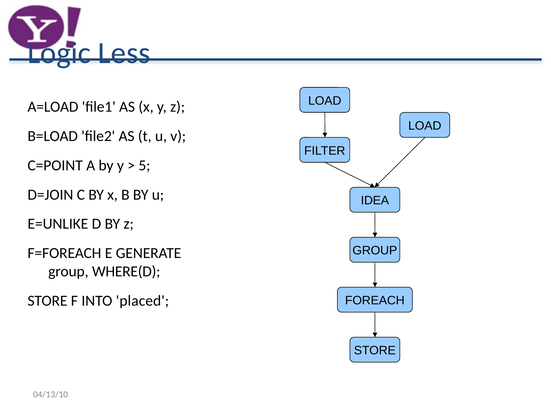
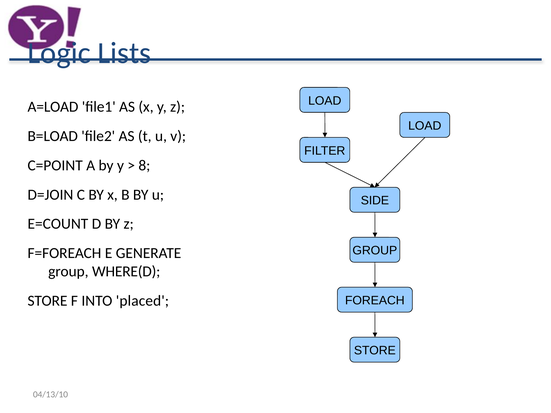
Less: Less -> Lists (124, 53)
5: 5 -> 8 (144, 165)
IDEA: IDEA -> SIDE (375, 201)
E=UNLIKE: E=UNLIKE -> E=COUNT (58, 224)
